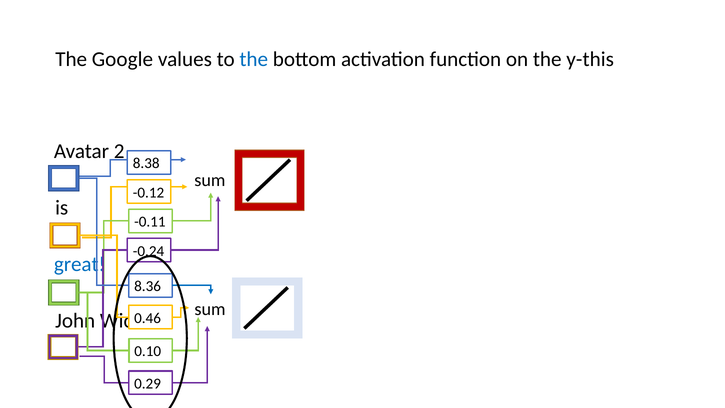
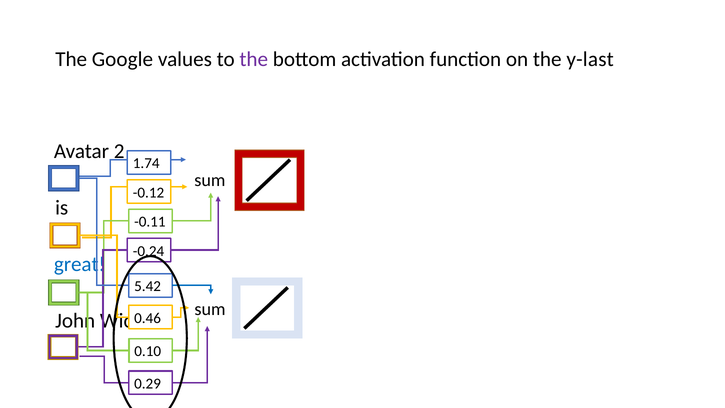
the colour: blue -> purple (254, 59)
y-this: y-this -> y-last (590, 59)
8.38: 8.38 -> 1.74 (146, 163)
8.36: 8.36 -> 5.42 (148, 286)
